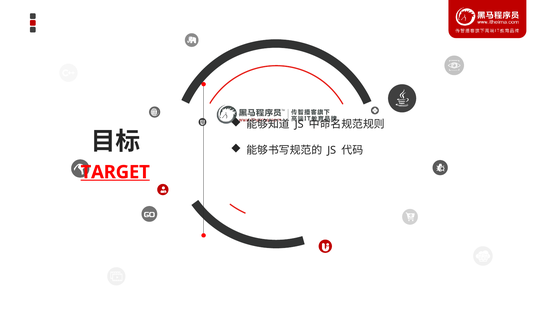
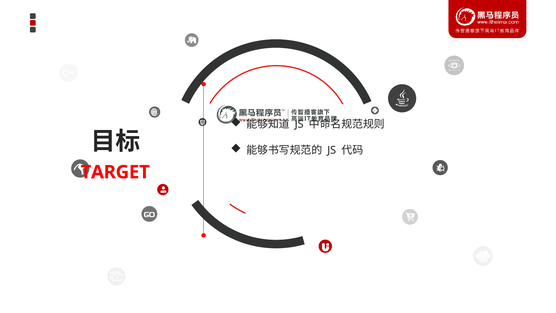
TARGET underline: present -> none (115, 172)
